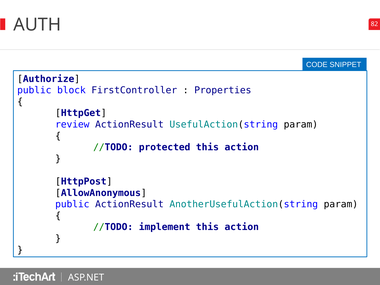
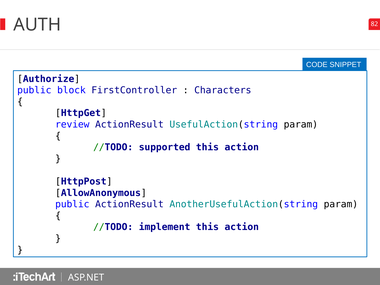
Properties: Properties -> Characters (223, 90)
protected: protected -> supported (165, 147)
